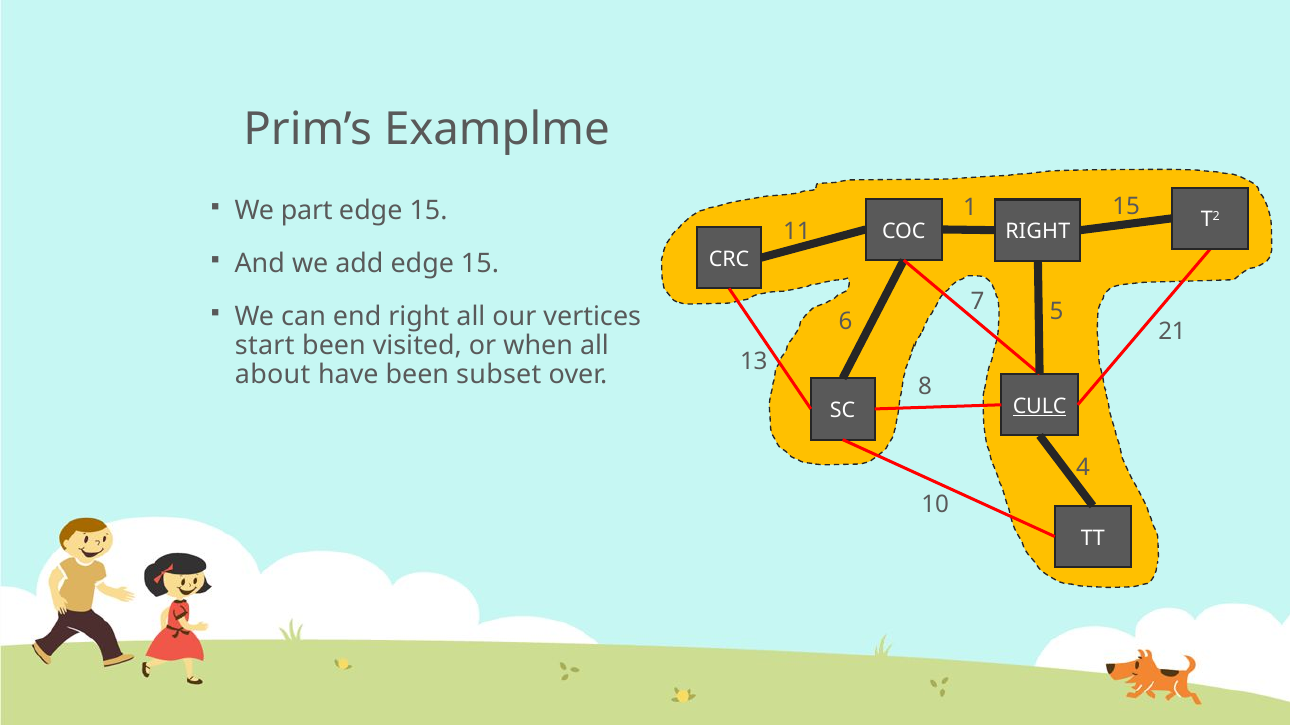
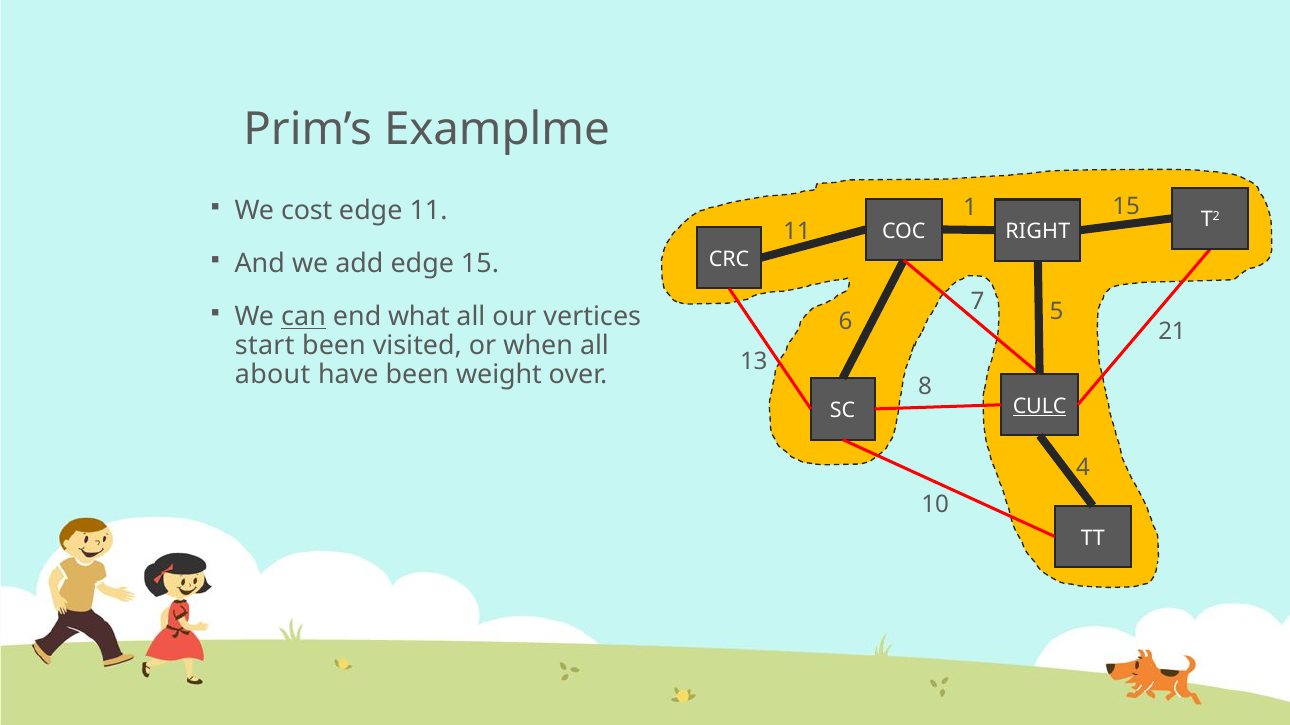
part: part -> cost (307, 211)
15: 15 -> 11 (429, 211)
can underline: none -> present (304, 317)
end right: right -> what (419, 317)
subset: subset -> weight (499, 375)
